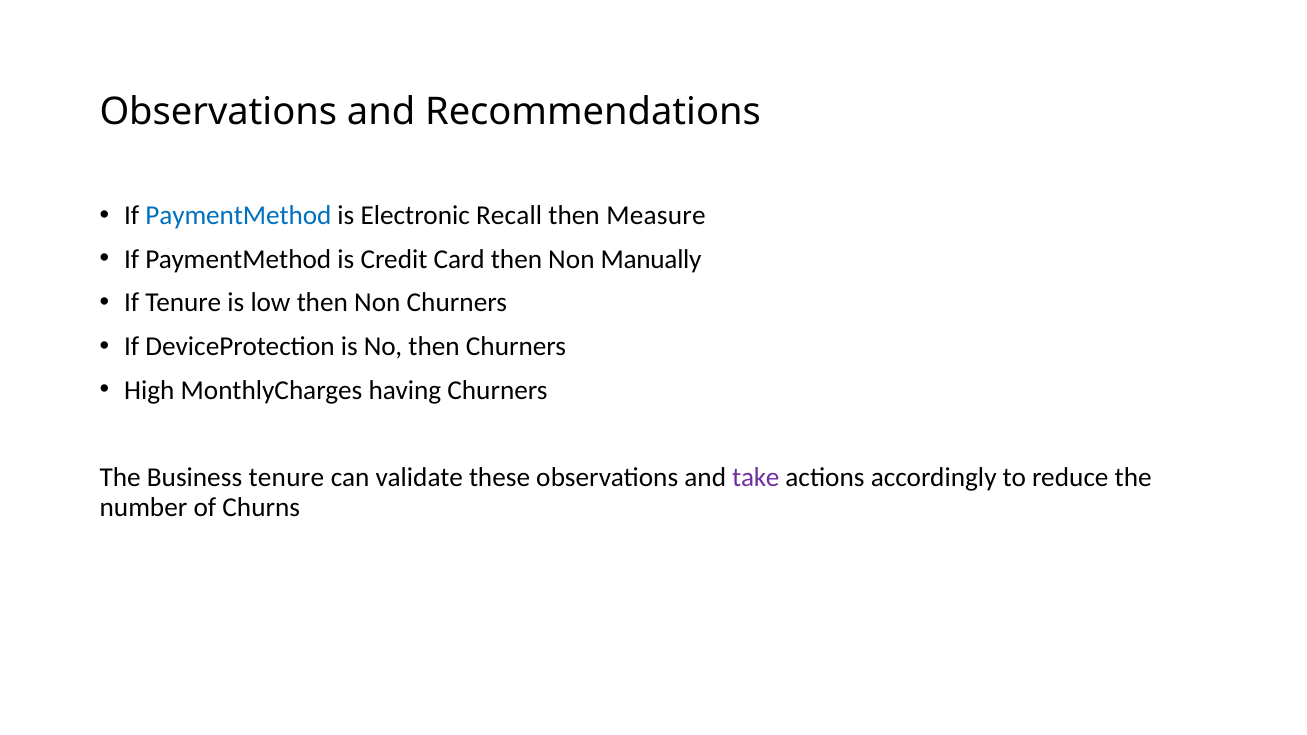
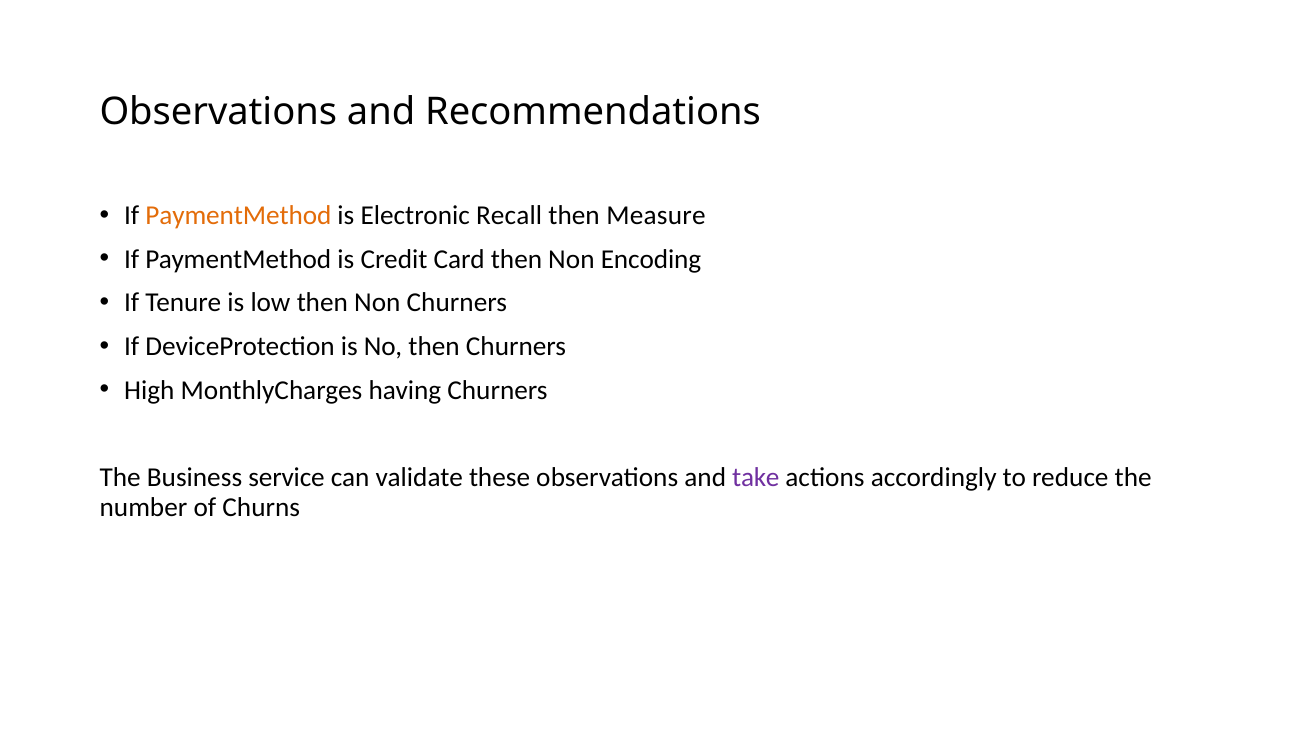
PaymentMethod colour: blue -> orange (238, 216)
Manually: Manually -> Encoding (651, 259)
Business tenure: tenure -> service (287, 477)
